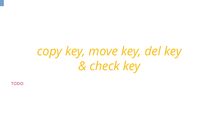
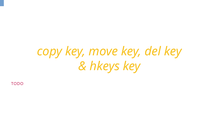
check: check -> hkeys (105, 66)
